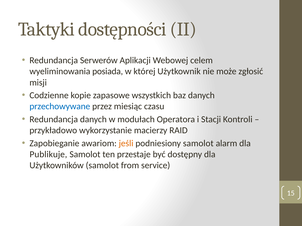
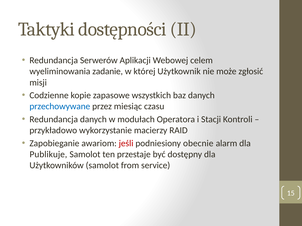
posiada: posiada -> zadanie (108, 72)
jeśli colour: orange -> red (126, 144)
podniesiony samolot: samolot -> obecnie (198, 144)
